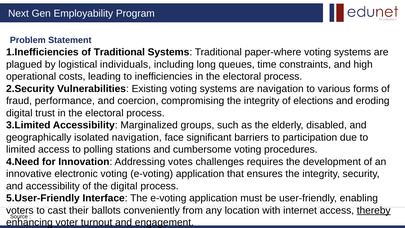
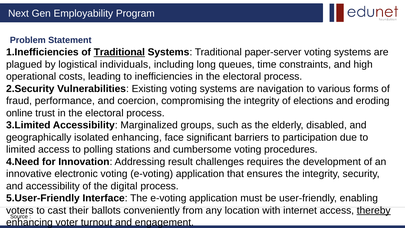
Traditional underline: none -> present (119, 52)
paper-where: paper-where -> paper-server (273, 52)
digital: digital -> online (19, 113)
isolated navigation: navigation -> enhancing (137, 137)
votes: votes -> result (180, 162)
